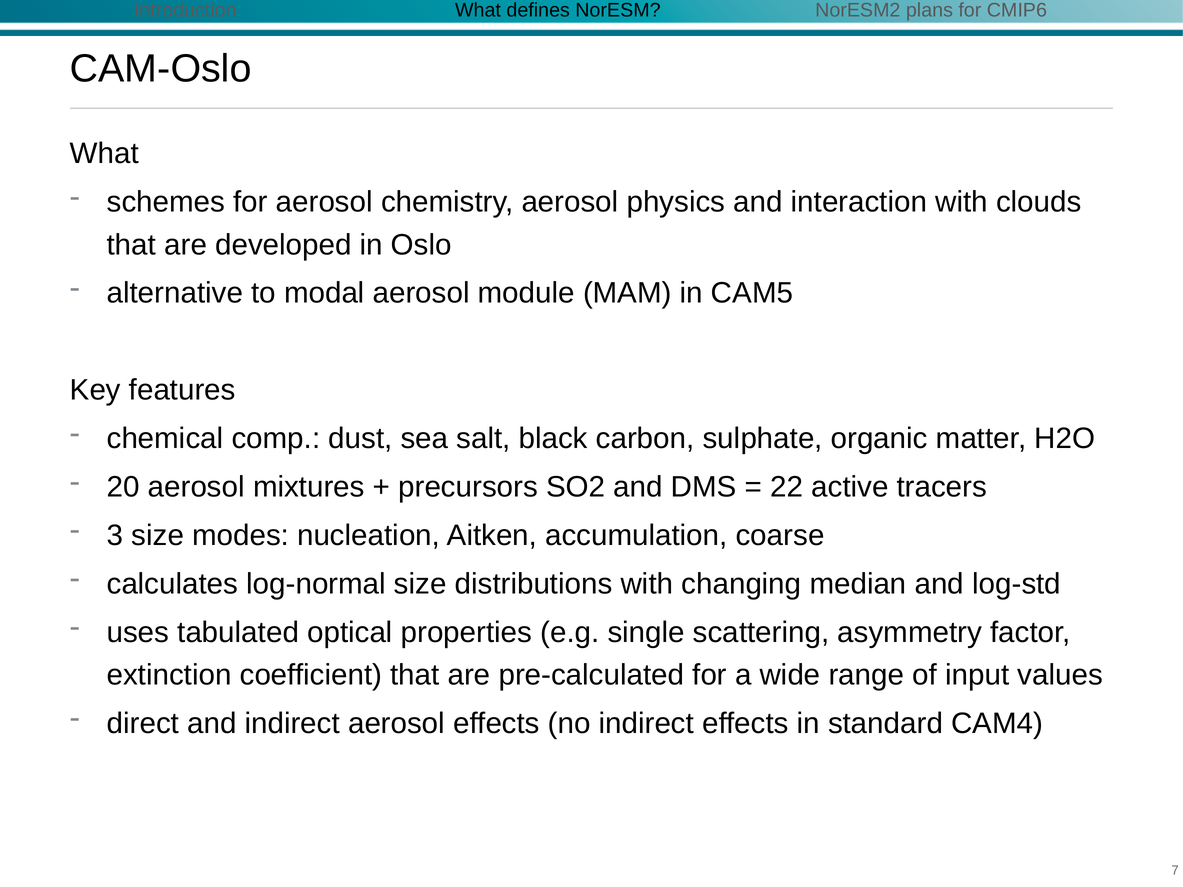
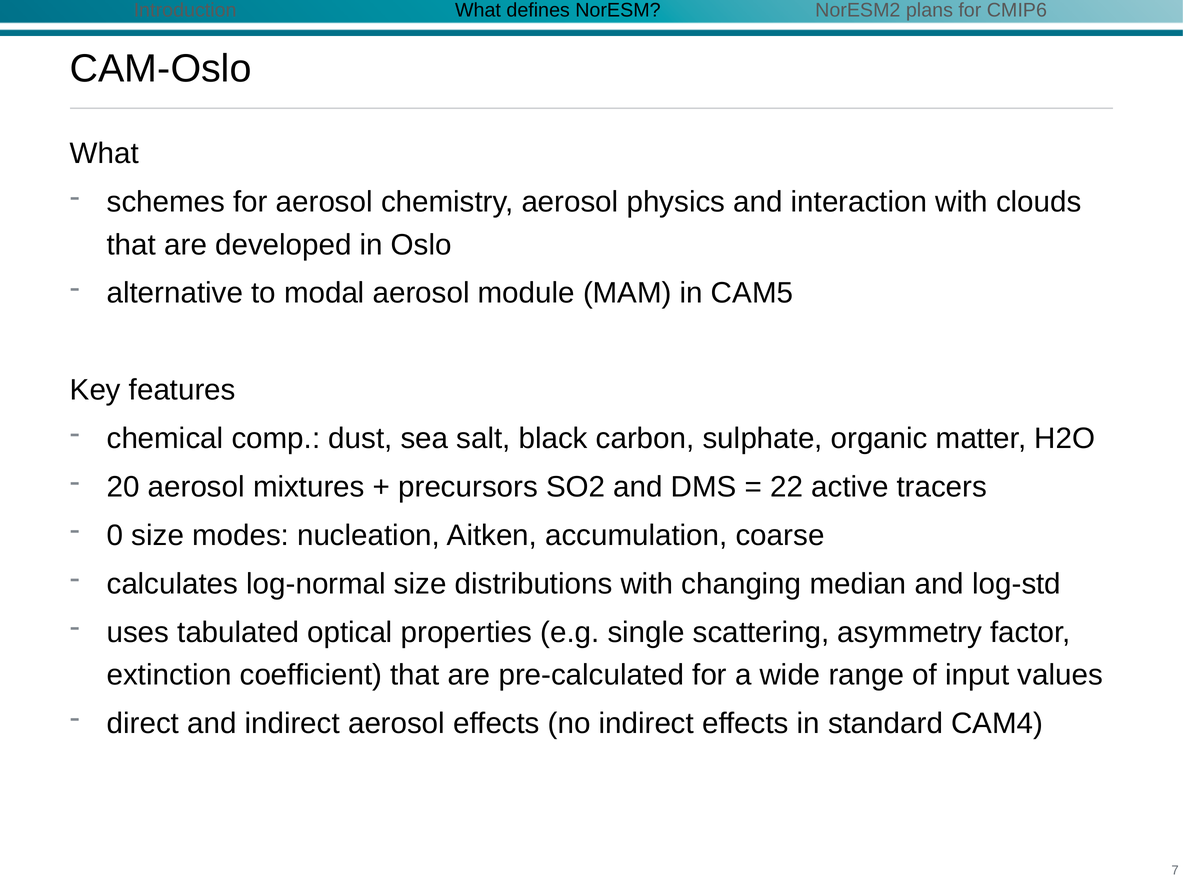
3: 3 -> 0 (115, 536)
